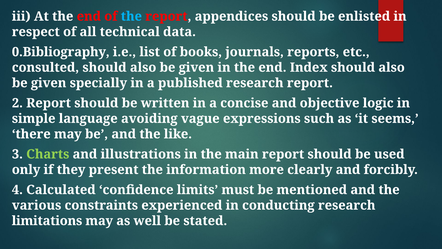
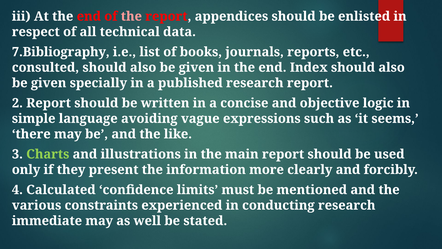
the colour: light blue -> pink (131, 16)
0.Bibliography: 0.Bibliography -> 7.Bibliography (61, 52)
limitations: limitations -> immediate (47, 220)
